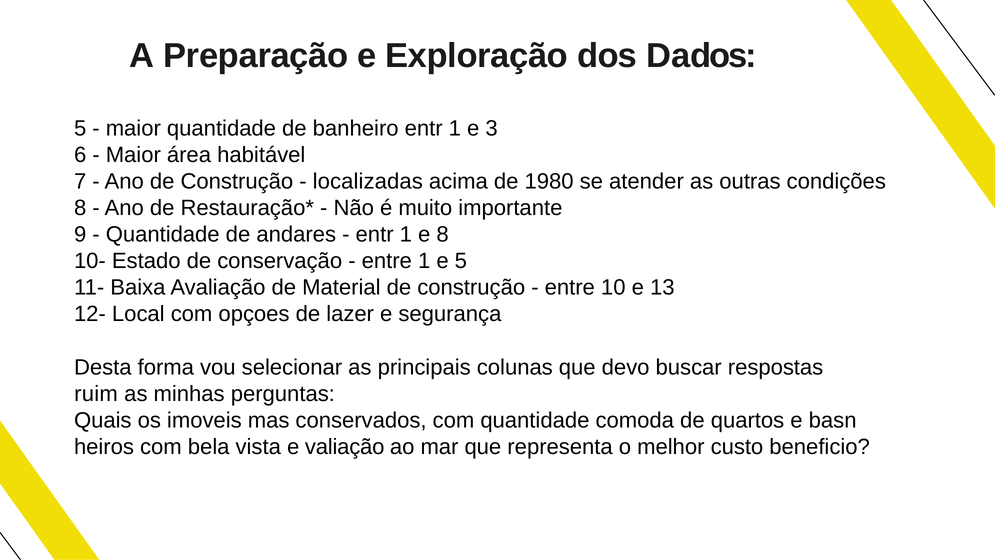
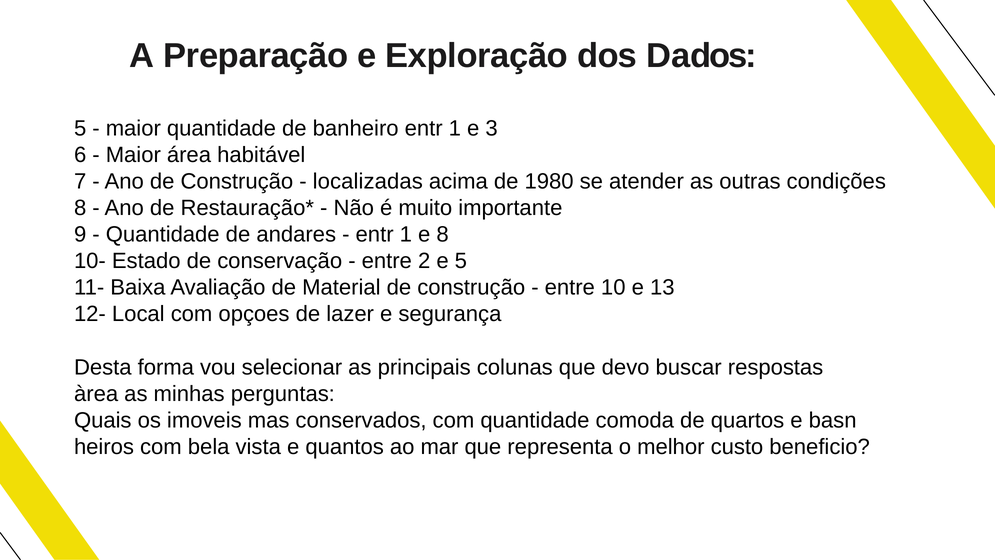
entre 1: 1 -> 2 (424, 261)
ruim: ruim -> àrea (96, 394)
valiação: valiação -> quantos (345, 447)
